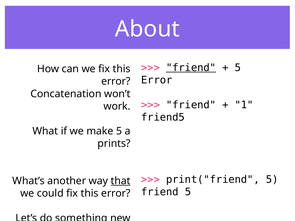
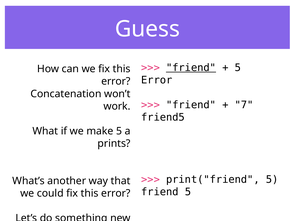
About: About -> Guess (147, 29)
1: 1 -> 7 (244, 105)
that underline: present -> none (121, 181)
